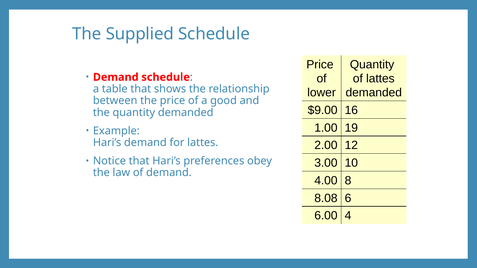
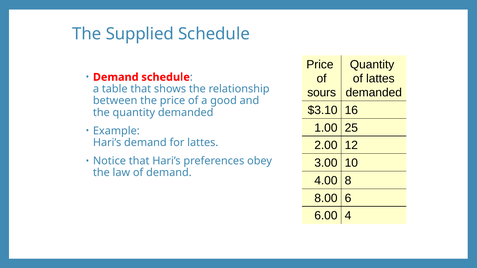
lower: lower -> sours (322, 93)
$9.00: $9.00 -> $3.10 (323, 110)
19: 19 -> 25 (351, 128)
8.08: 8.08 -> 8.00 (326, 198)
